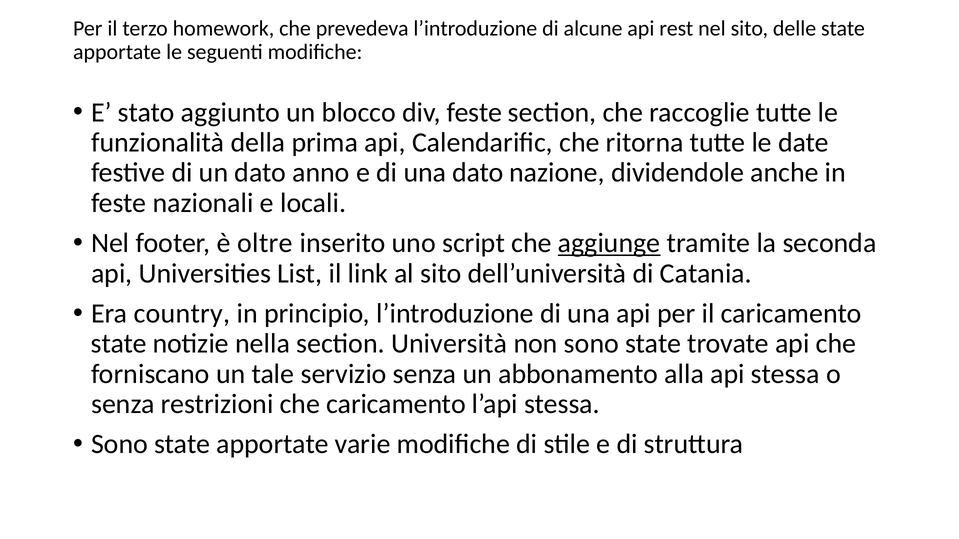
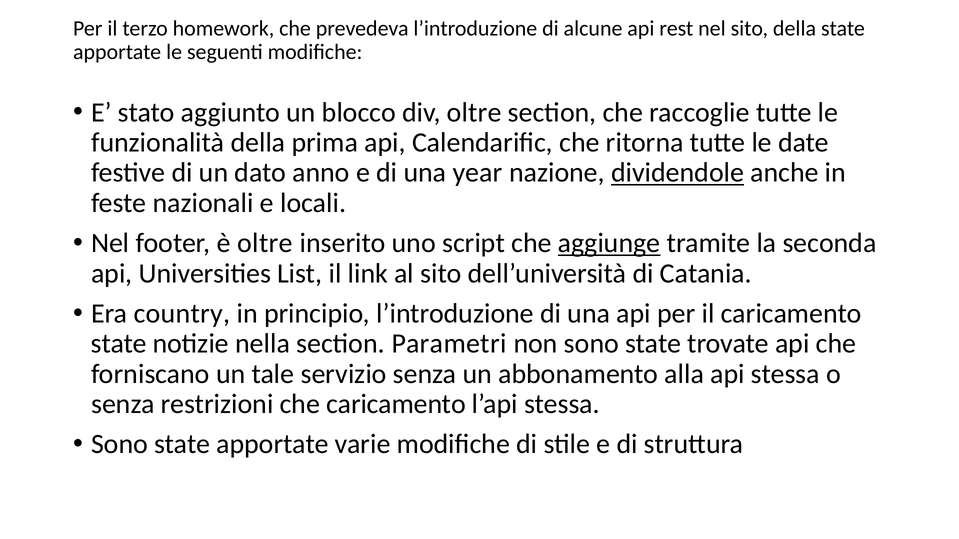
sito delle: delle -> della (795, 29)
div feste: feste -> oltre (474, 112)
una dato: dato -> year (478, 173)
dividendole underline: none -> present (678, 173)
Università: Università -> Parametri (449, 344)
